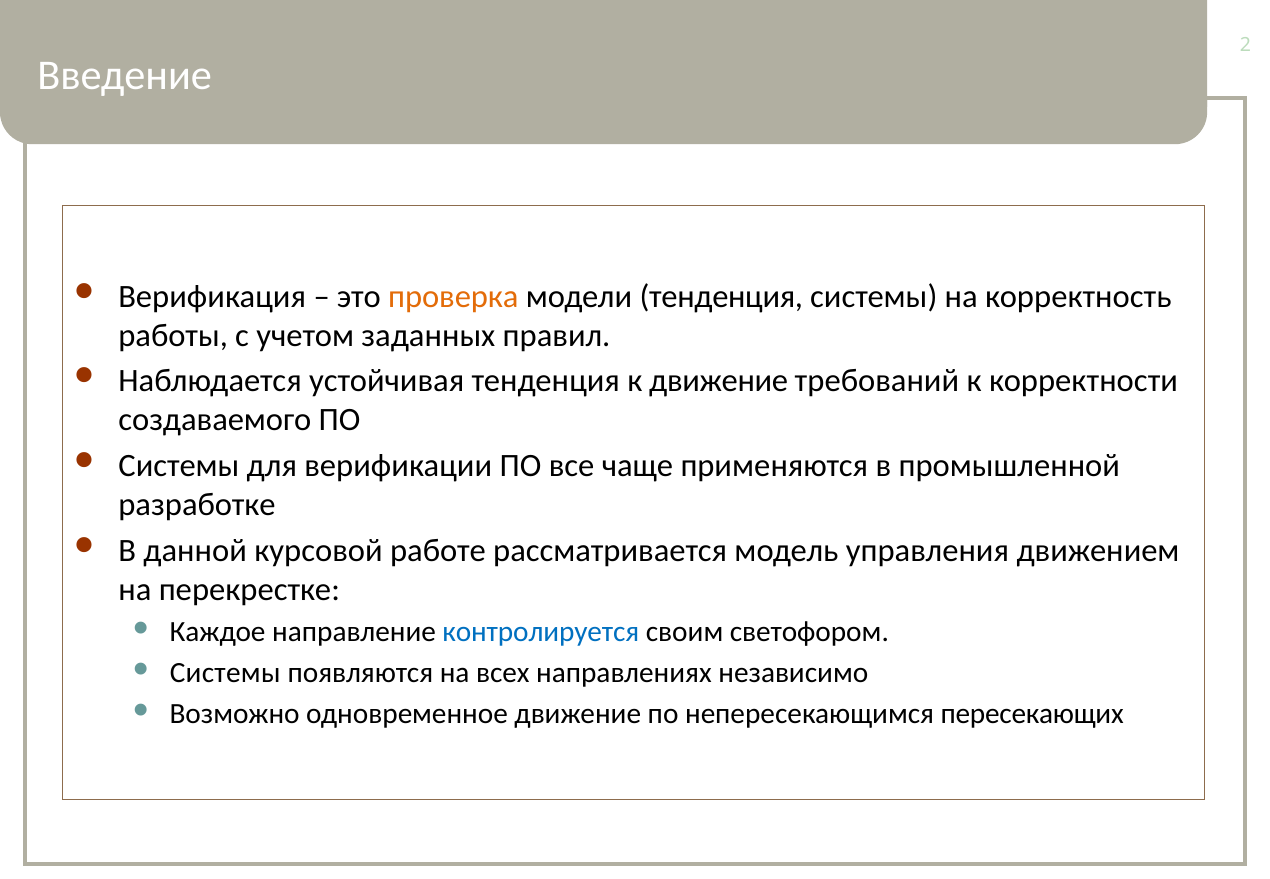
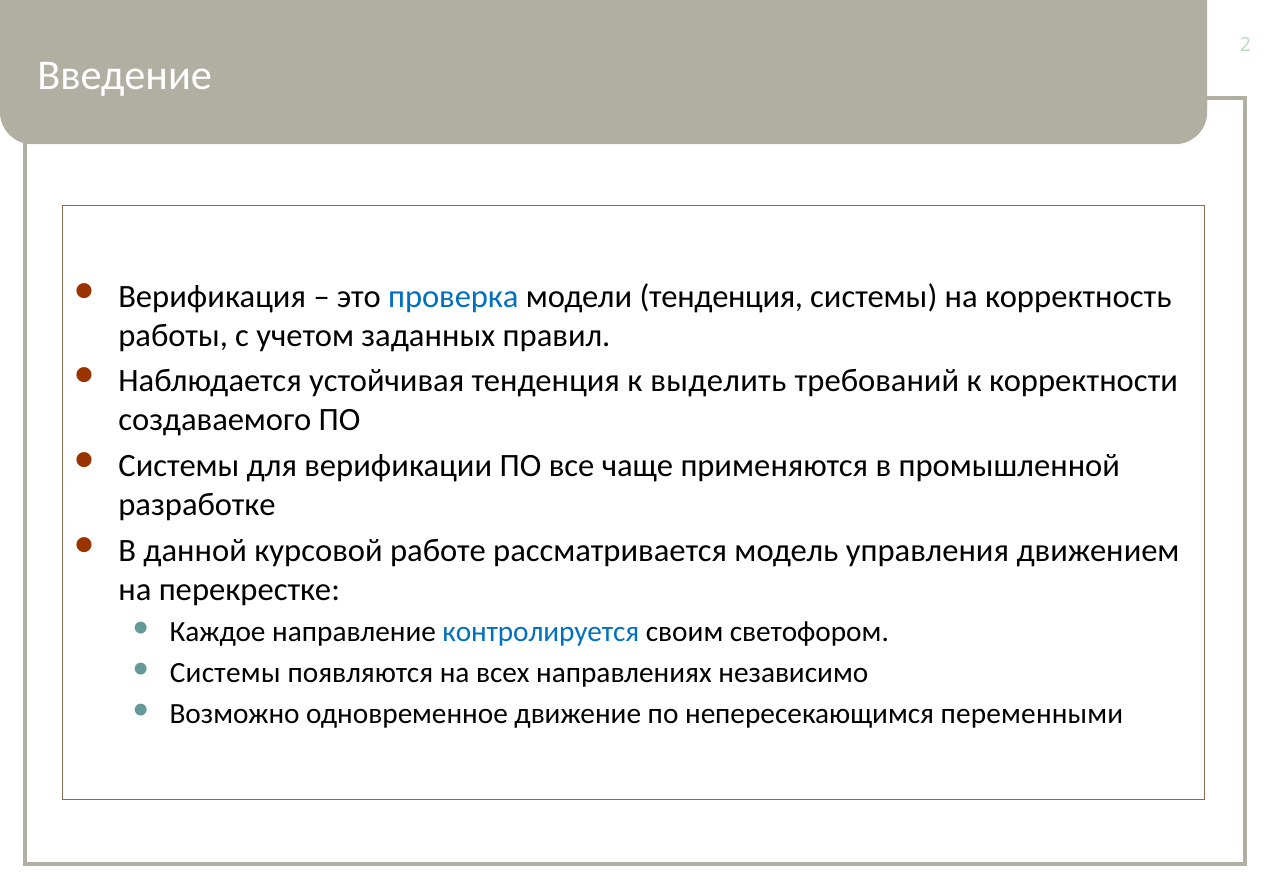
проверка colour: orange -> blue (453, 296)
к движение: движение -> выделить (718, 381)
пересекающих: пересекающих -> переменными (1032, 714)
